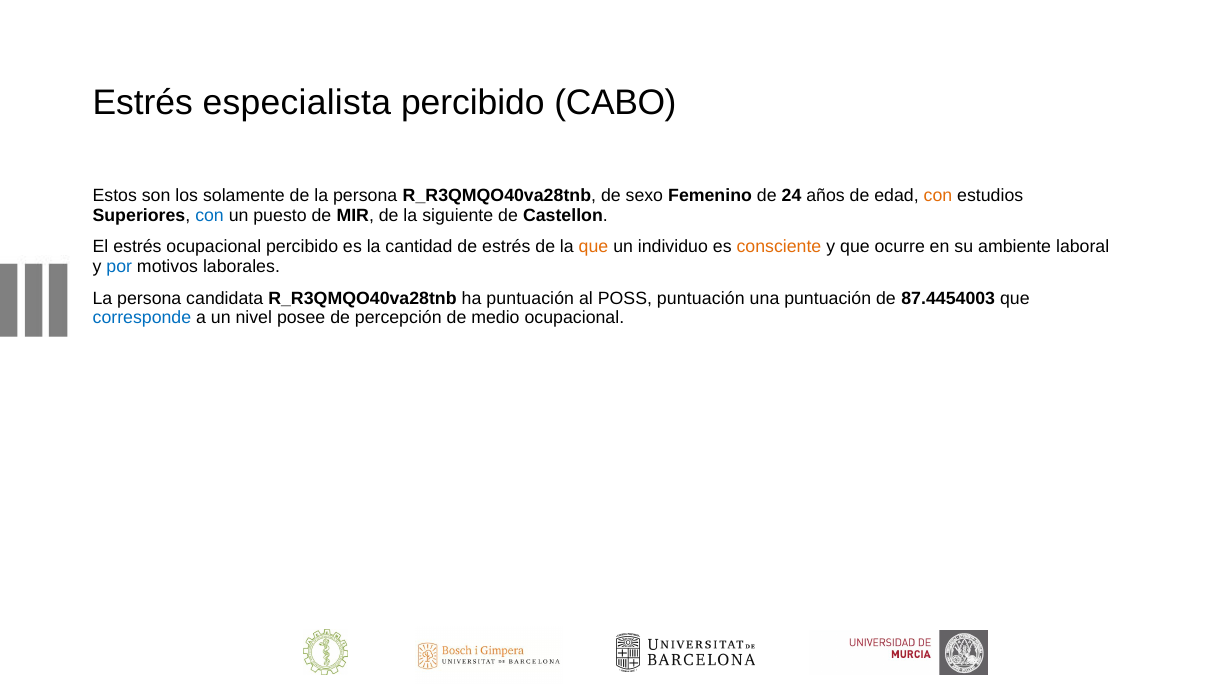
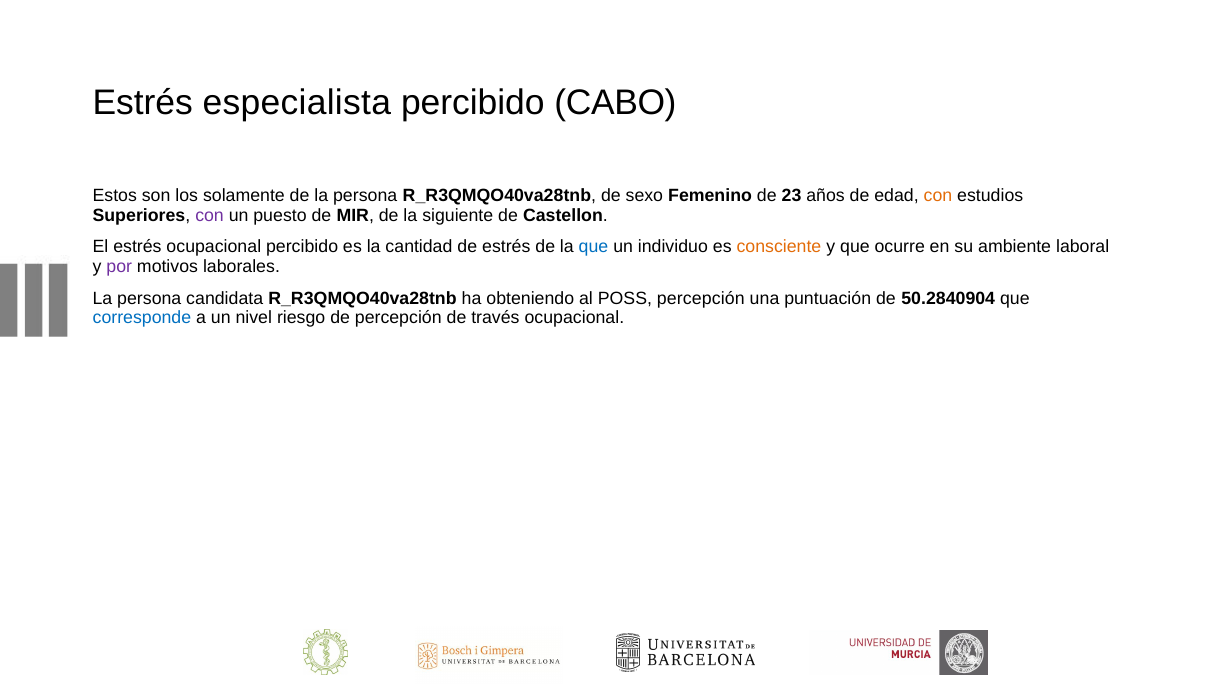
24: 24 -> 23 (792, 196)
con colour: blue -> purple (210, 215)
que colour: orange -> blue (594, 247)
por colour: blue -> purple (119, 266)
ha puntuación: puntuación -> obteniendo (530, 298)
POSS puntuación: puntuación -> percepción (701, 298)
87.4454003: 87.4454003 -> 50.2840904 (948, 298)
posee: posee -> riesgo (301, 317)
medio: medio -> través (495, 317)
